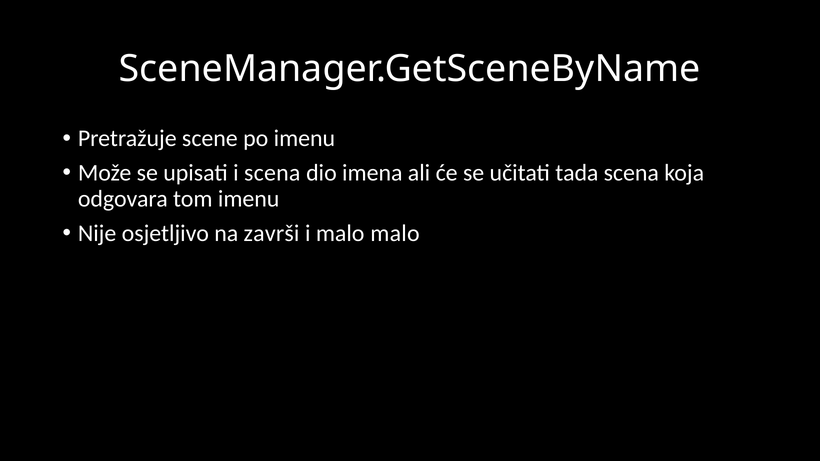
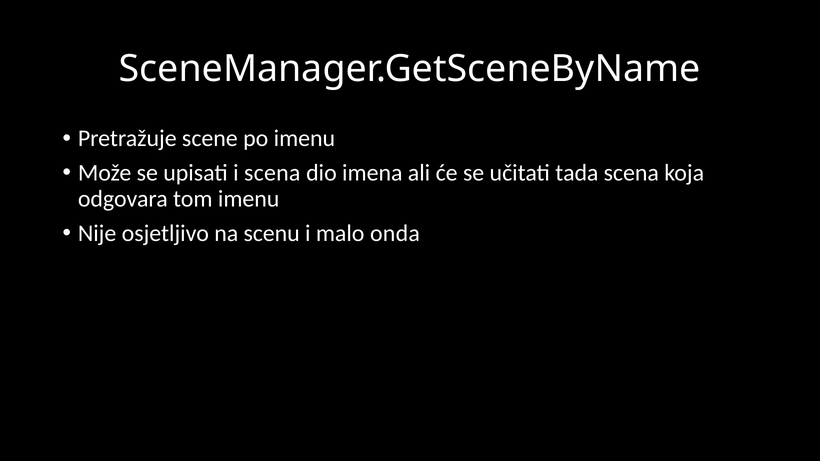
završi: završi -> scenu (272, 233)
malo malo: malo -> onda (395, 233)
